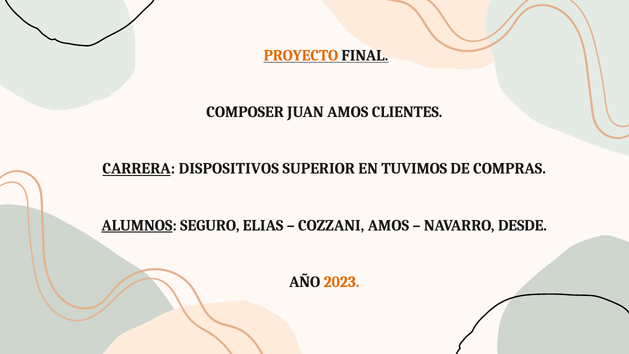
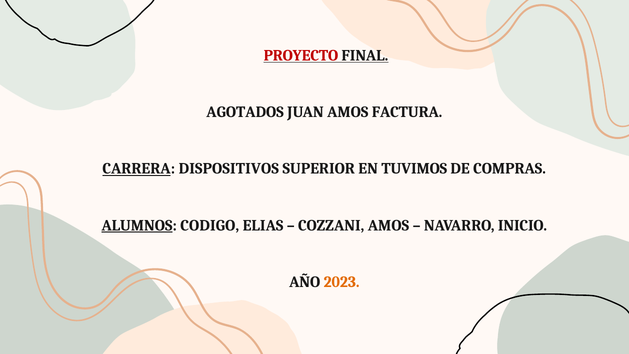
PROYECTO colour: orange -> red (301, 55)
COMPOSER: COMPOSER -> AGOTADOS (245, 112)
CLIENTES: CLIENTES -> FACTURA (407, 112)
SEGURO: SEGURO -> CODIGO (210, 225)
DESDE: DESDE -> INICIO (523, 225)
